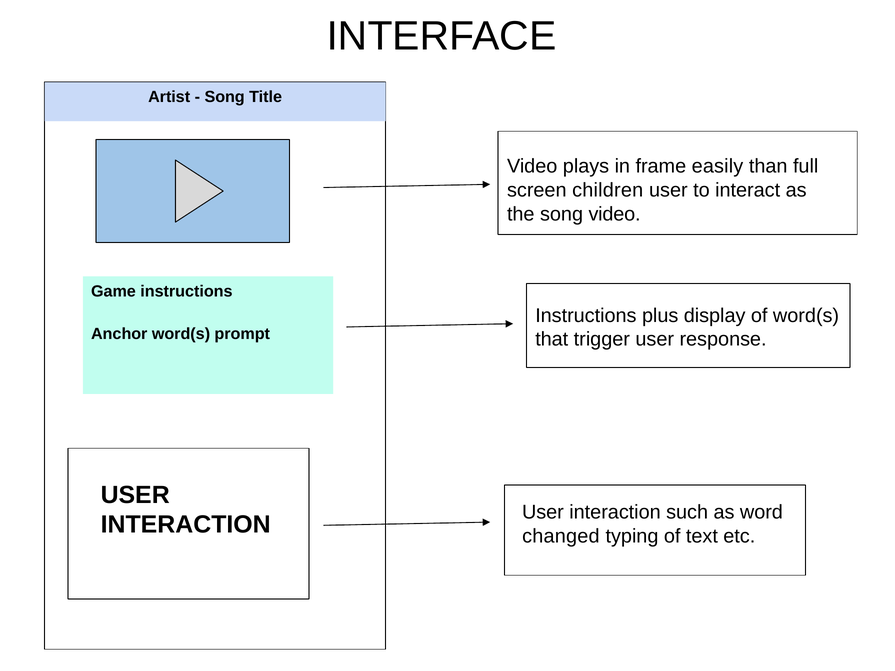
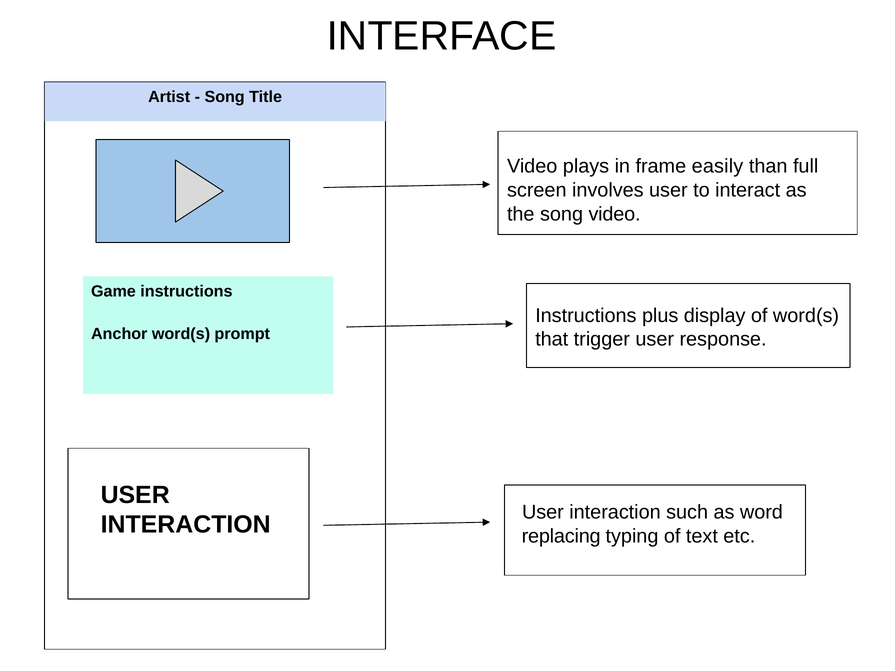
children: children -> involves (608, 190)
changed: changed -> replacing (561, 536)
